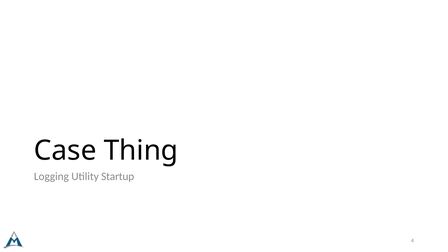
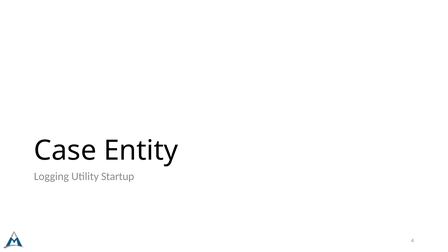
Thing: Thing -> Entity (141, 151)
